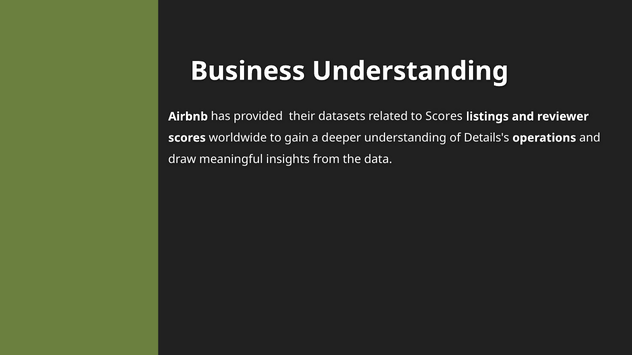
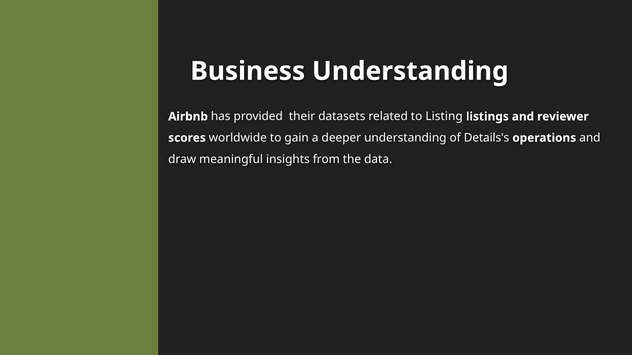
to Scores: Scores -> Listing (444, 117)
